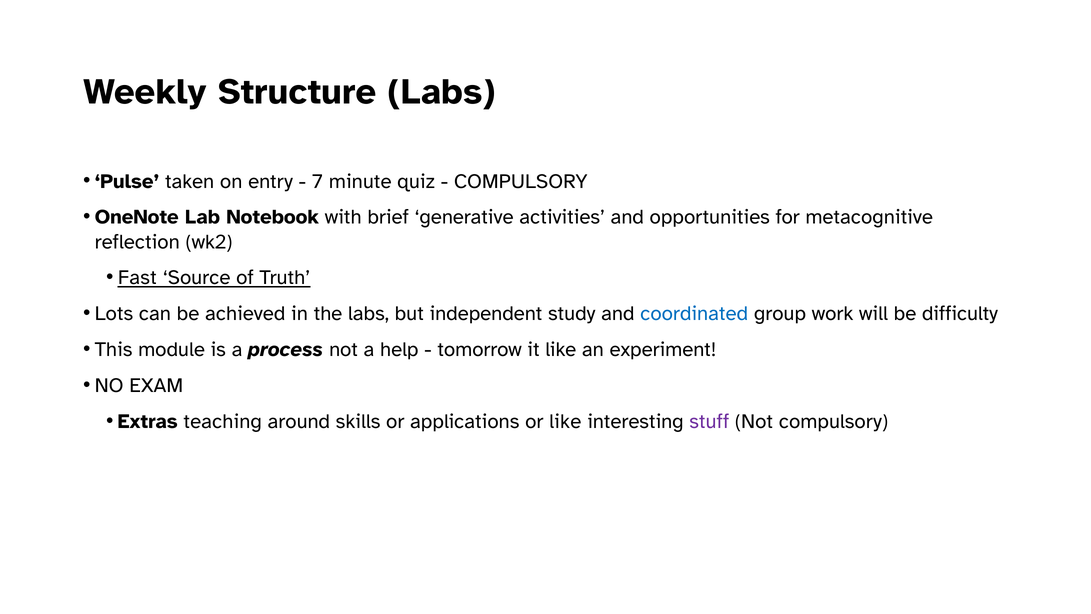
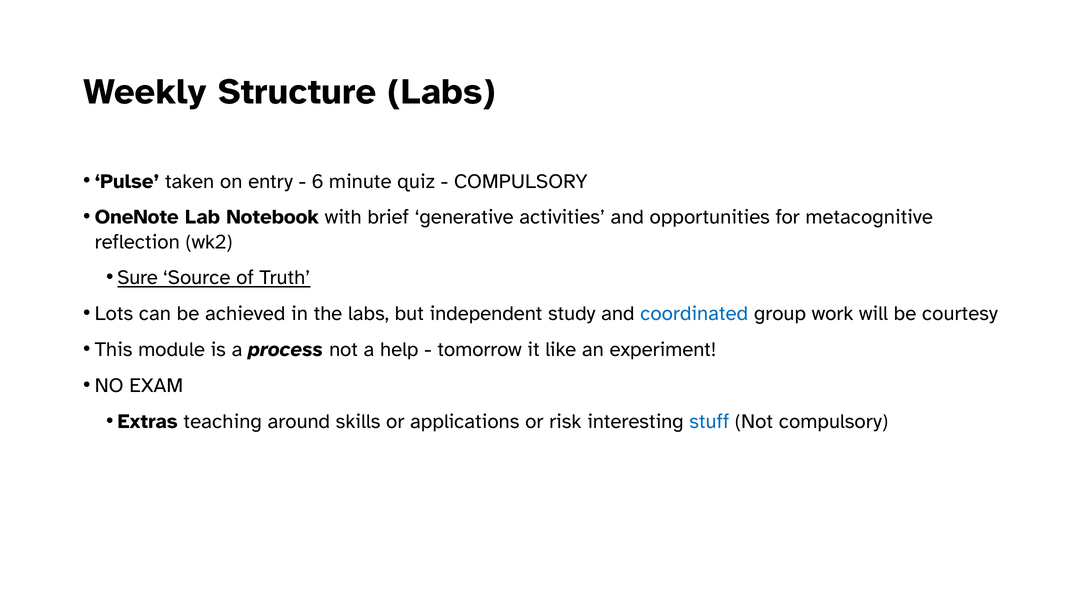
7: 7 -> 6 (318, 181)
Fast: Fast -> Sure (138, 278)
difficulty: difficulty -> courtesy (960, 313)
or like: like -> risk (565, 421)
stuff colour: purple -> blue (709, 421)
